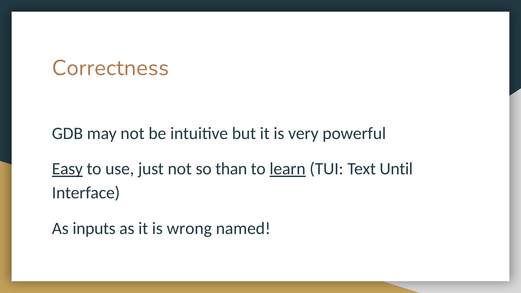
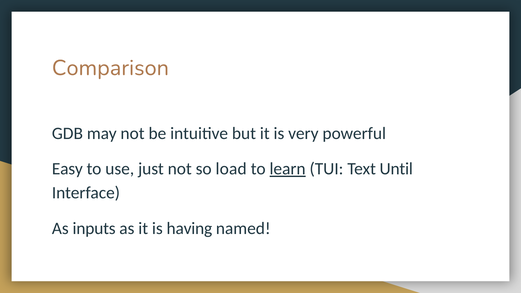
Correctness: Correctness -> Comparison (110, 68)
Easy underline: present -> none (67, 169)
than: than -> load (231, 169)
wrong: wrong -> having (189, 228)
